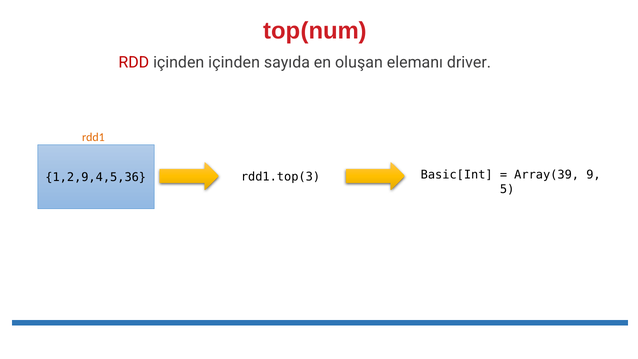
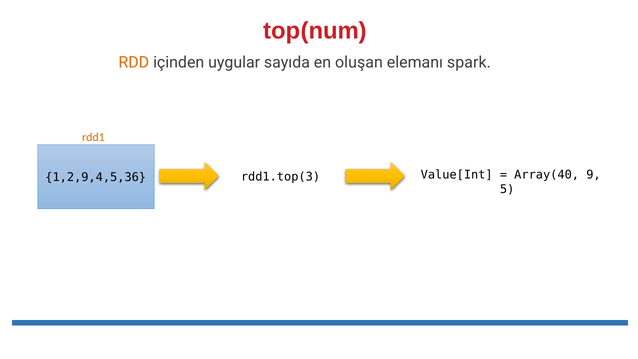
RDD colour: red -> orange (134, 63)
içinden içinden: içinden -> uygular (234, 63)
driver: driver -> spark (469, 63)
Basic[Int: Basic[Int -> Value[Int (457, 175)
Array(39: Array(39 -> Array(40 (547, 175)
